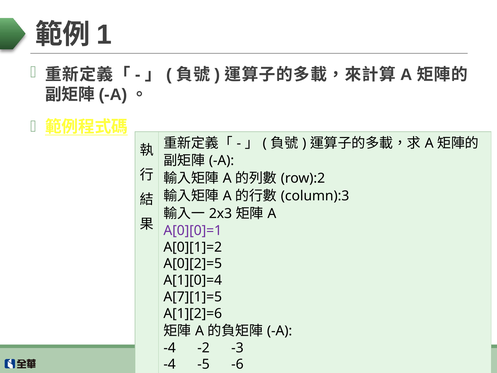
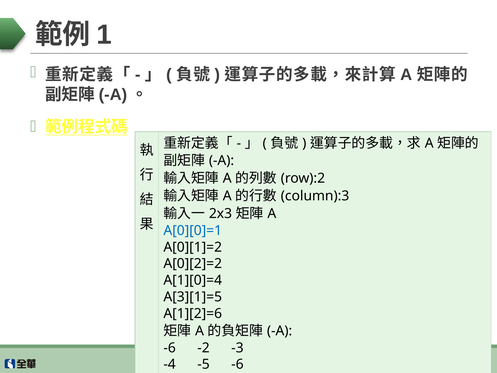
A[0][0]=1 colour: purple -> blue (193, 230)
A[0][2]=5: A[0][2]=5 -> A[0][2]=2 (193, 264)
A[7][1]=5: A[7][1]=5 -> A[3][1]=5 (193, 297)
-4: -4 -> -6 (170, 348)
